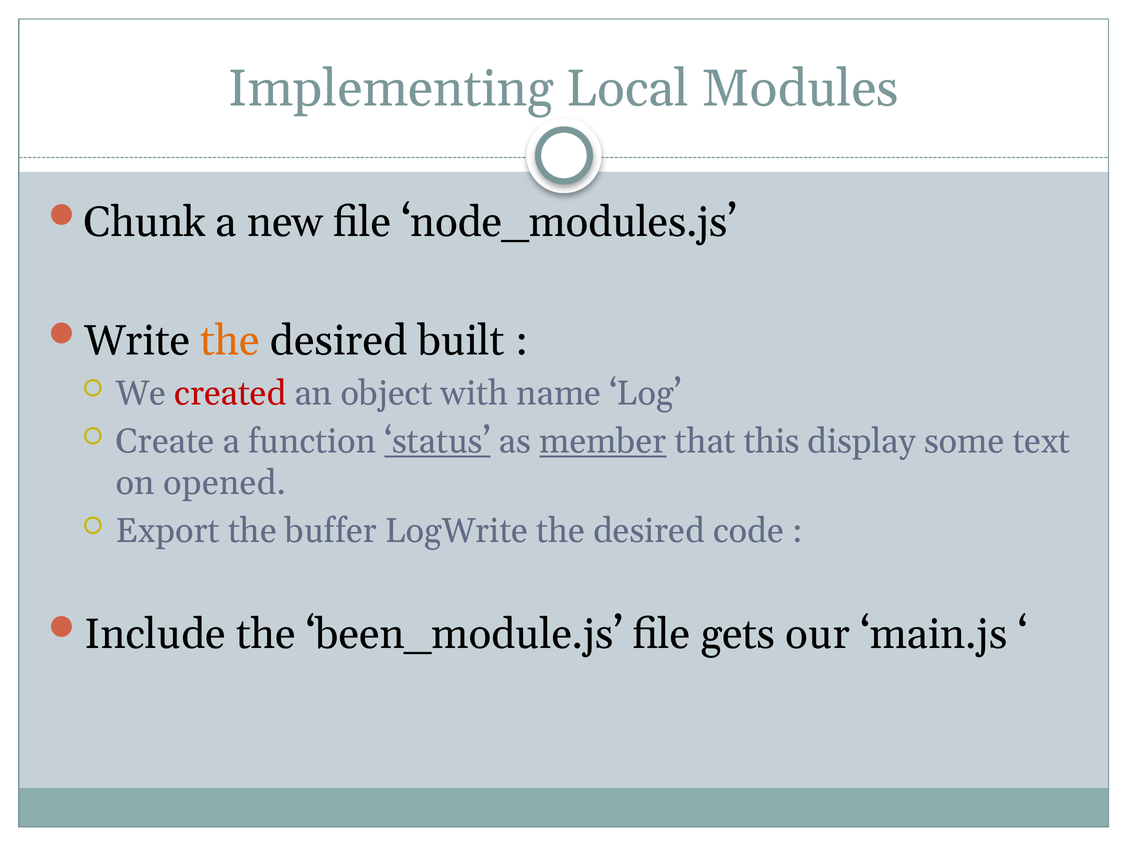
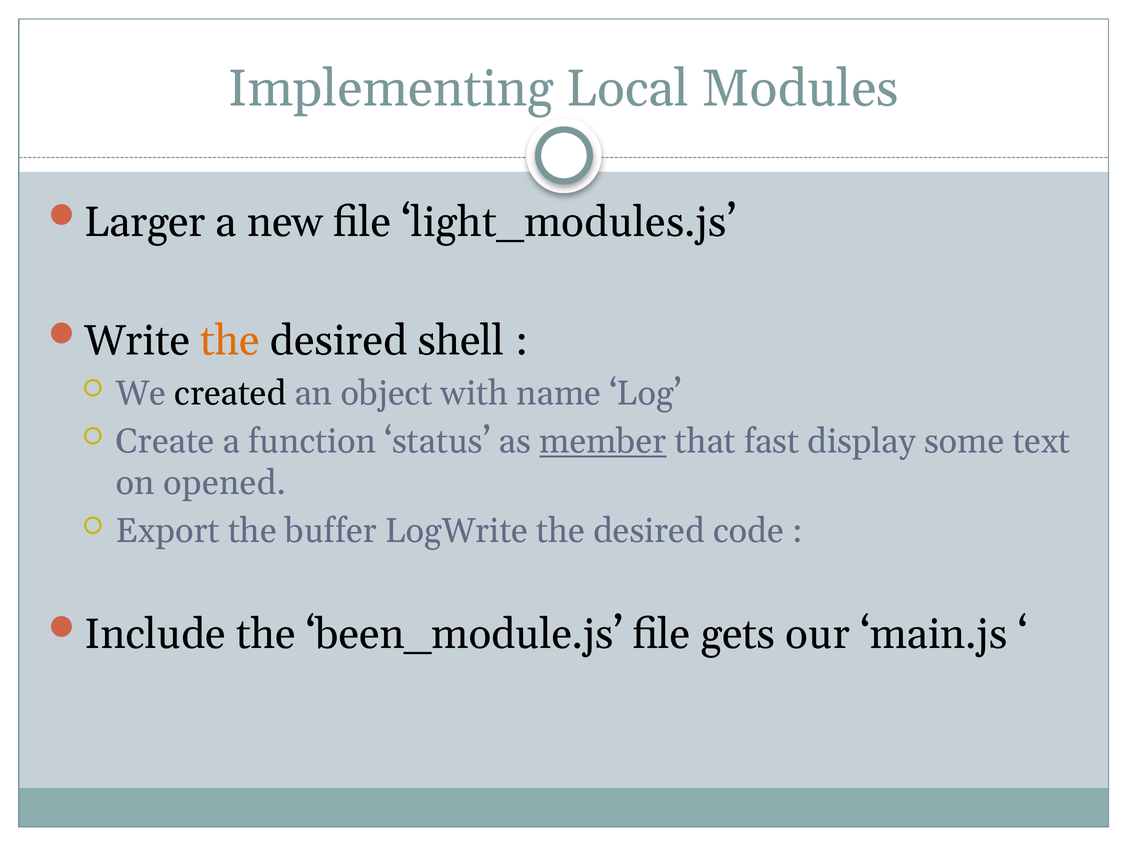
Chunk: Chunk -> Larger (145, 222)
node_modules.js: node_modules.js -> light_modules.js (569, 222)
built: built -> shell (461, 341)
created colour: red -> black (230, 393)
status underline: present -> none (437, 442)
this: this -> fast (772, 442)
